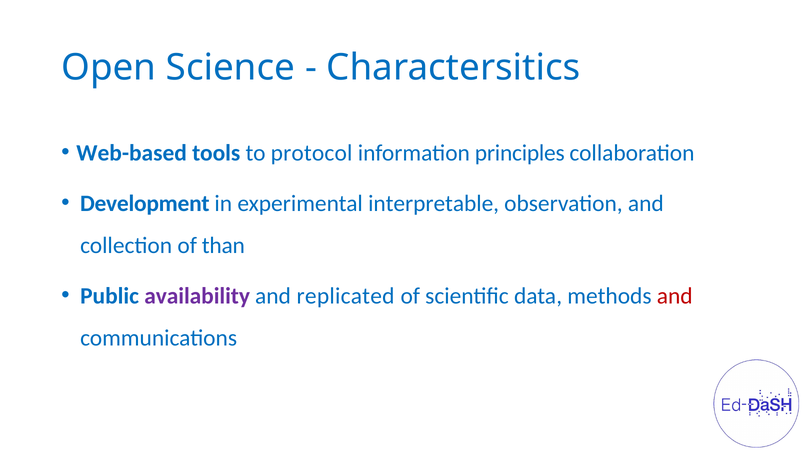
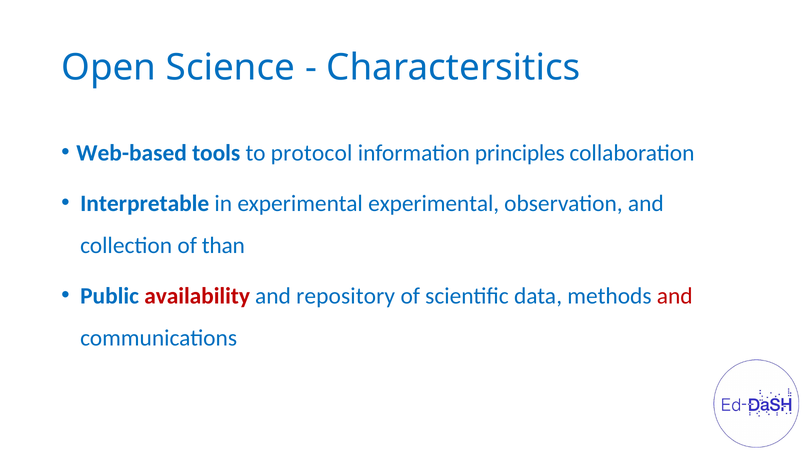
Development: Development -> Interpretable (145, 204)
experimental interpretable: interpretable -> experimental (434, 204)
availability colour: purple -> red (197, 296)
replicated: replicated -> repository (346, 296)
